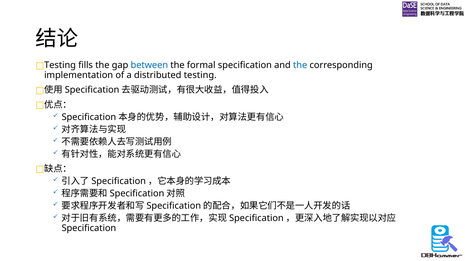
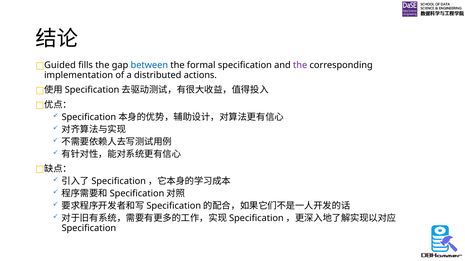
Testing: Testing -> Guided (60, 65)
the colour: blue -> purple (300, 65)
distributed testing: testing -> actions (200, 75)
